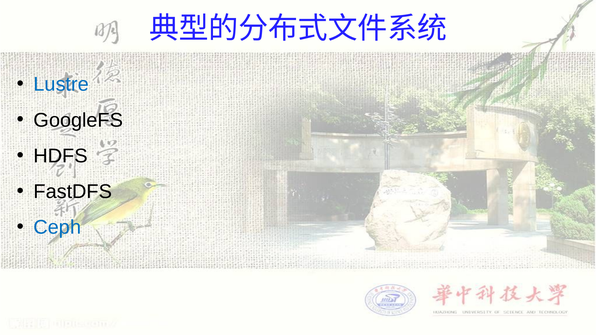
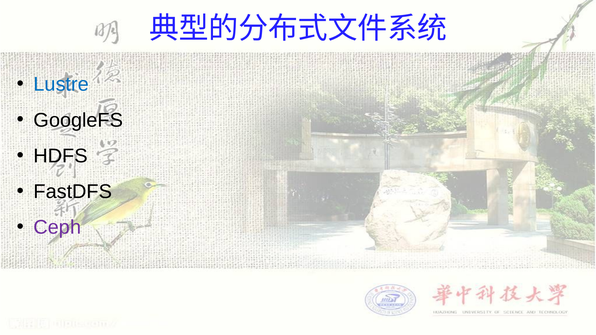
Ceph colour: blue -> purple (57, 228)
